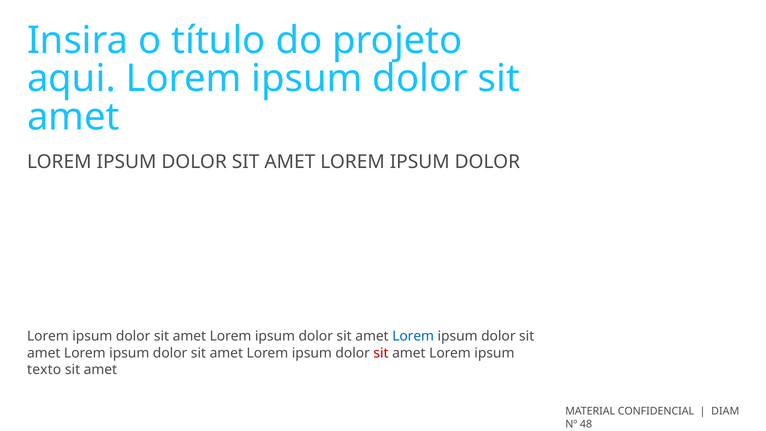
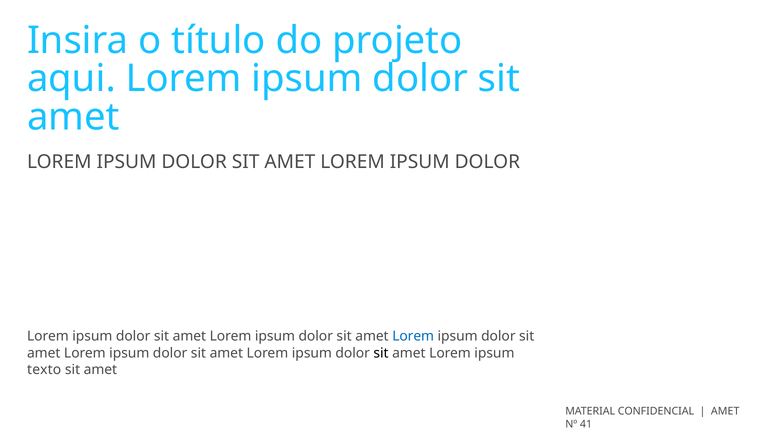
sit colour: red -> black (381, 353)
DIAM: DIAM -> AMET (725, 411)
48: 48 -> 41 (586, 424)
